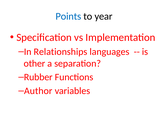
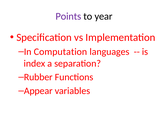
Points colour: blue -> purple (68, 16)
Relationships: Relationships -> Computation (60, 52)
other: other -> index (34, 63)
Author: Author -> Appear (38, 91)
